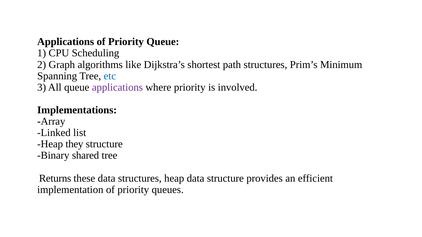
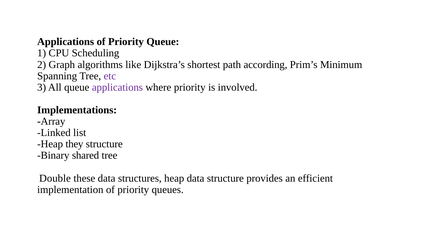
path structures: structures -> according (265, 65)
etc colour: blue -> purple (110, 76)
Returns: Returns -> Double (55, 179)
